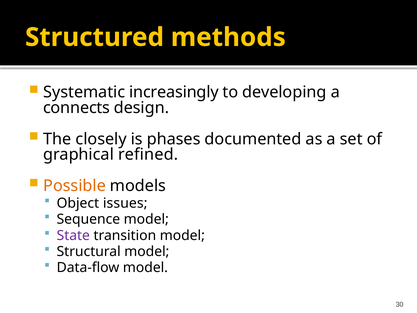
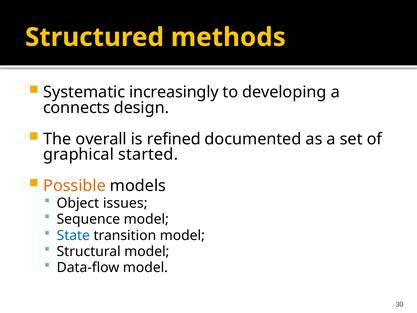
closely: closely -> overall (101, 139)
phases: phases -> refined (174, 139)
refined: refined -> started (148, 155)
State colour: purple -> blue (73, 235)
